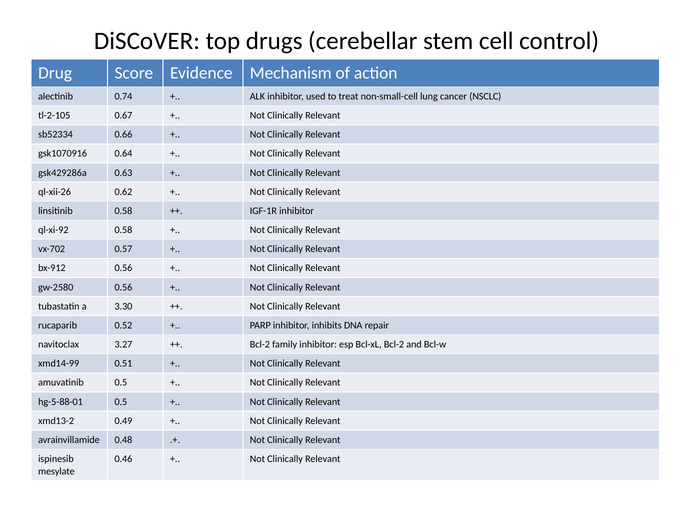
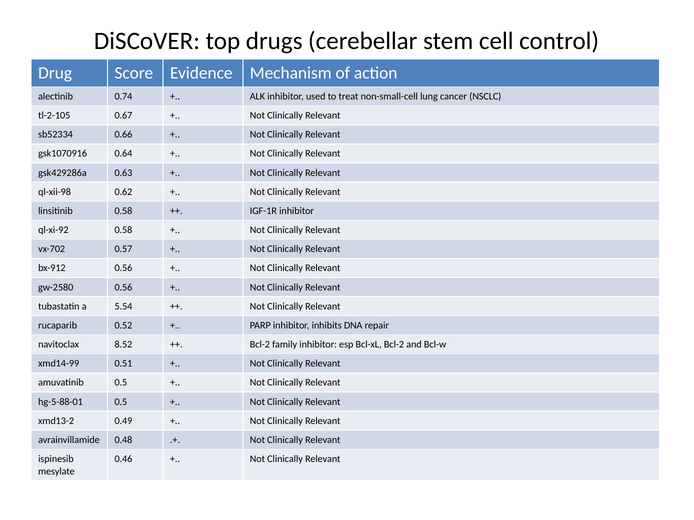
ql-xii-26: ql-xii-26 -> ql-xii-98 (55, 192)
3.30: 3.30 -> 5.54 (123, 307)
3.27: 3.27 -> 8.52 (123, 345)
